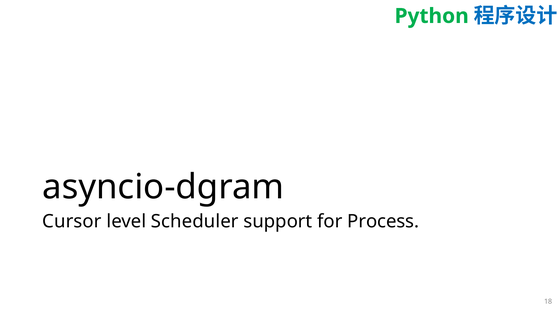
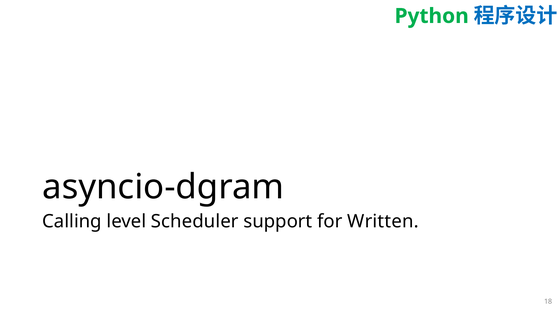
Cursor: Cursor -> Calling (72, 222)
Process: Process -> Written (383, 222)
